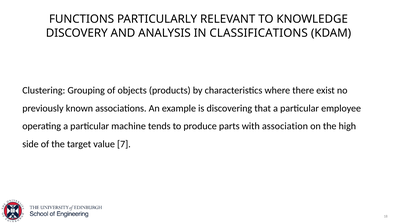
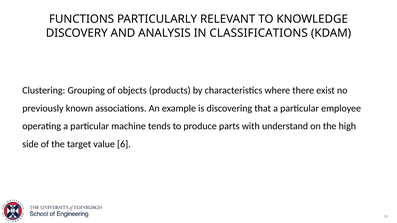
association: association -> understand (285, 126)
7: 7 -> 6 (124, 144)
